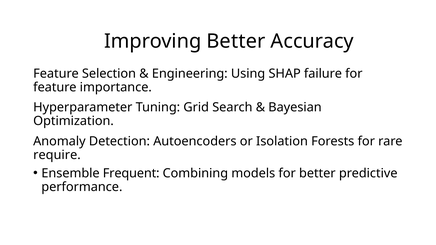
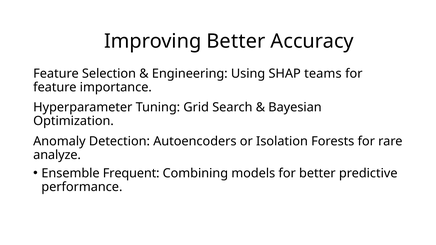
failure: failure -> teams (323, 74)
require: require -> analyze (57, 155)
